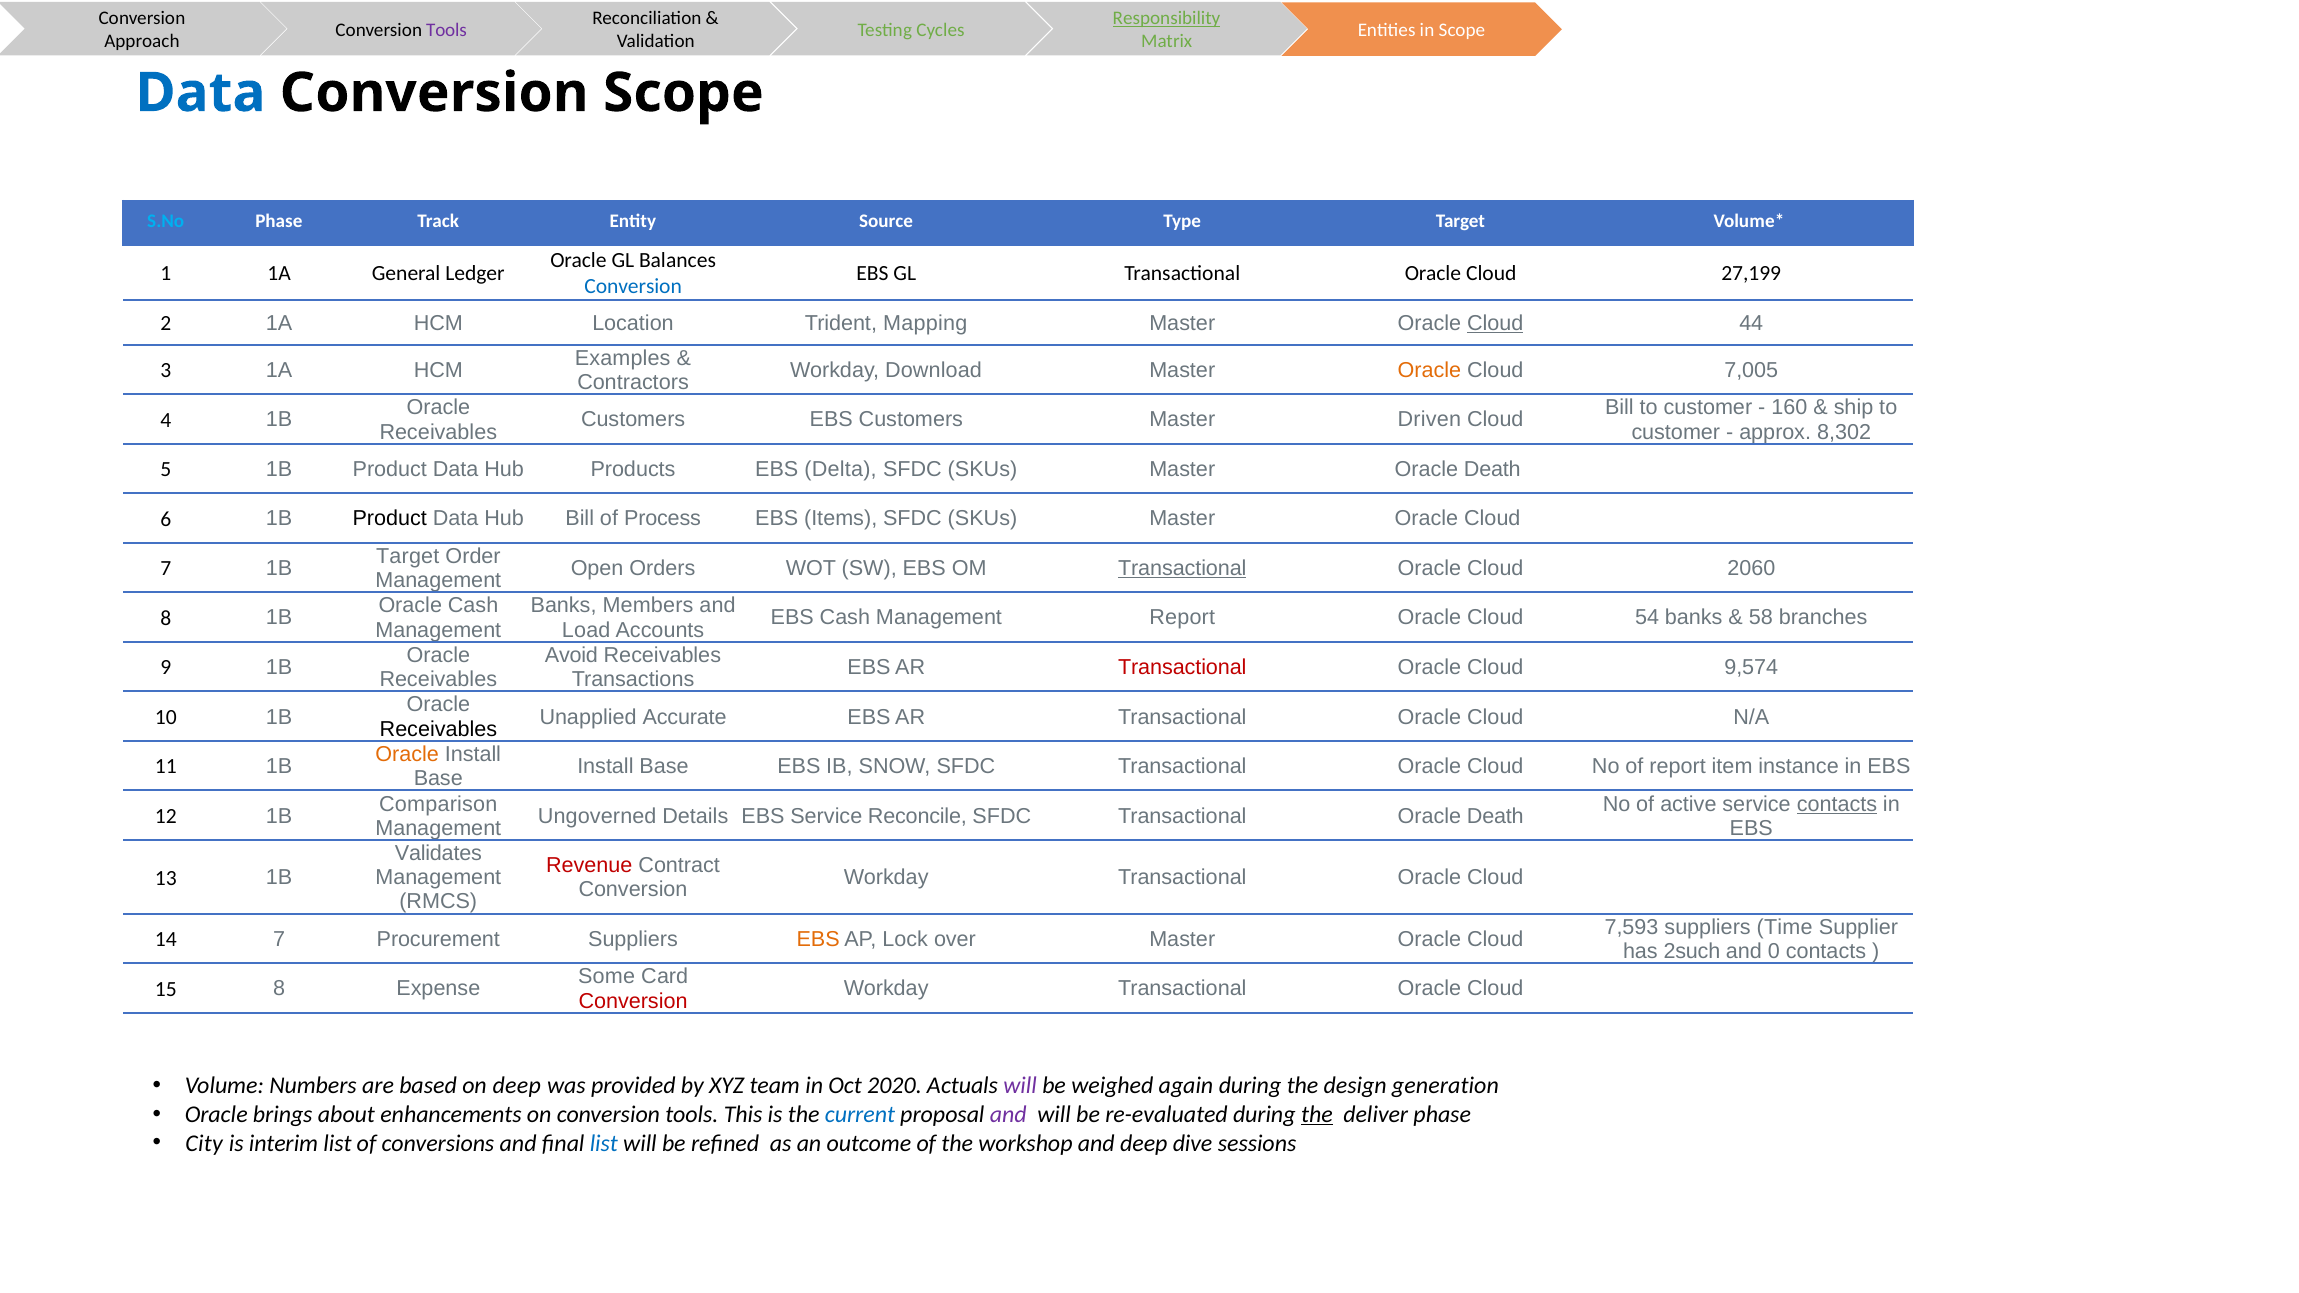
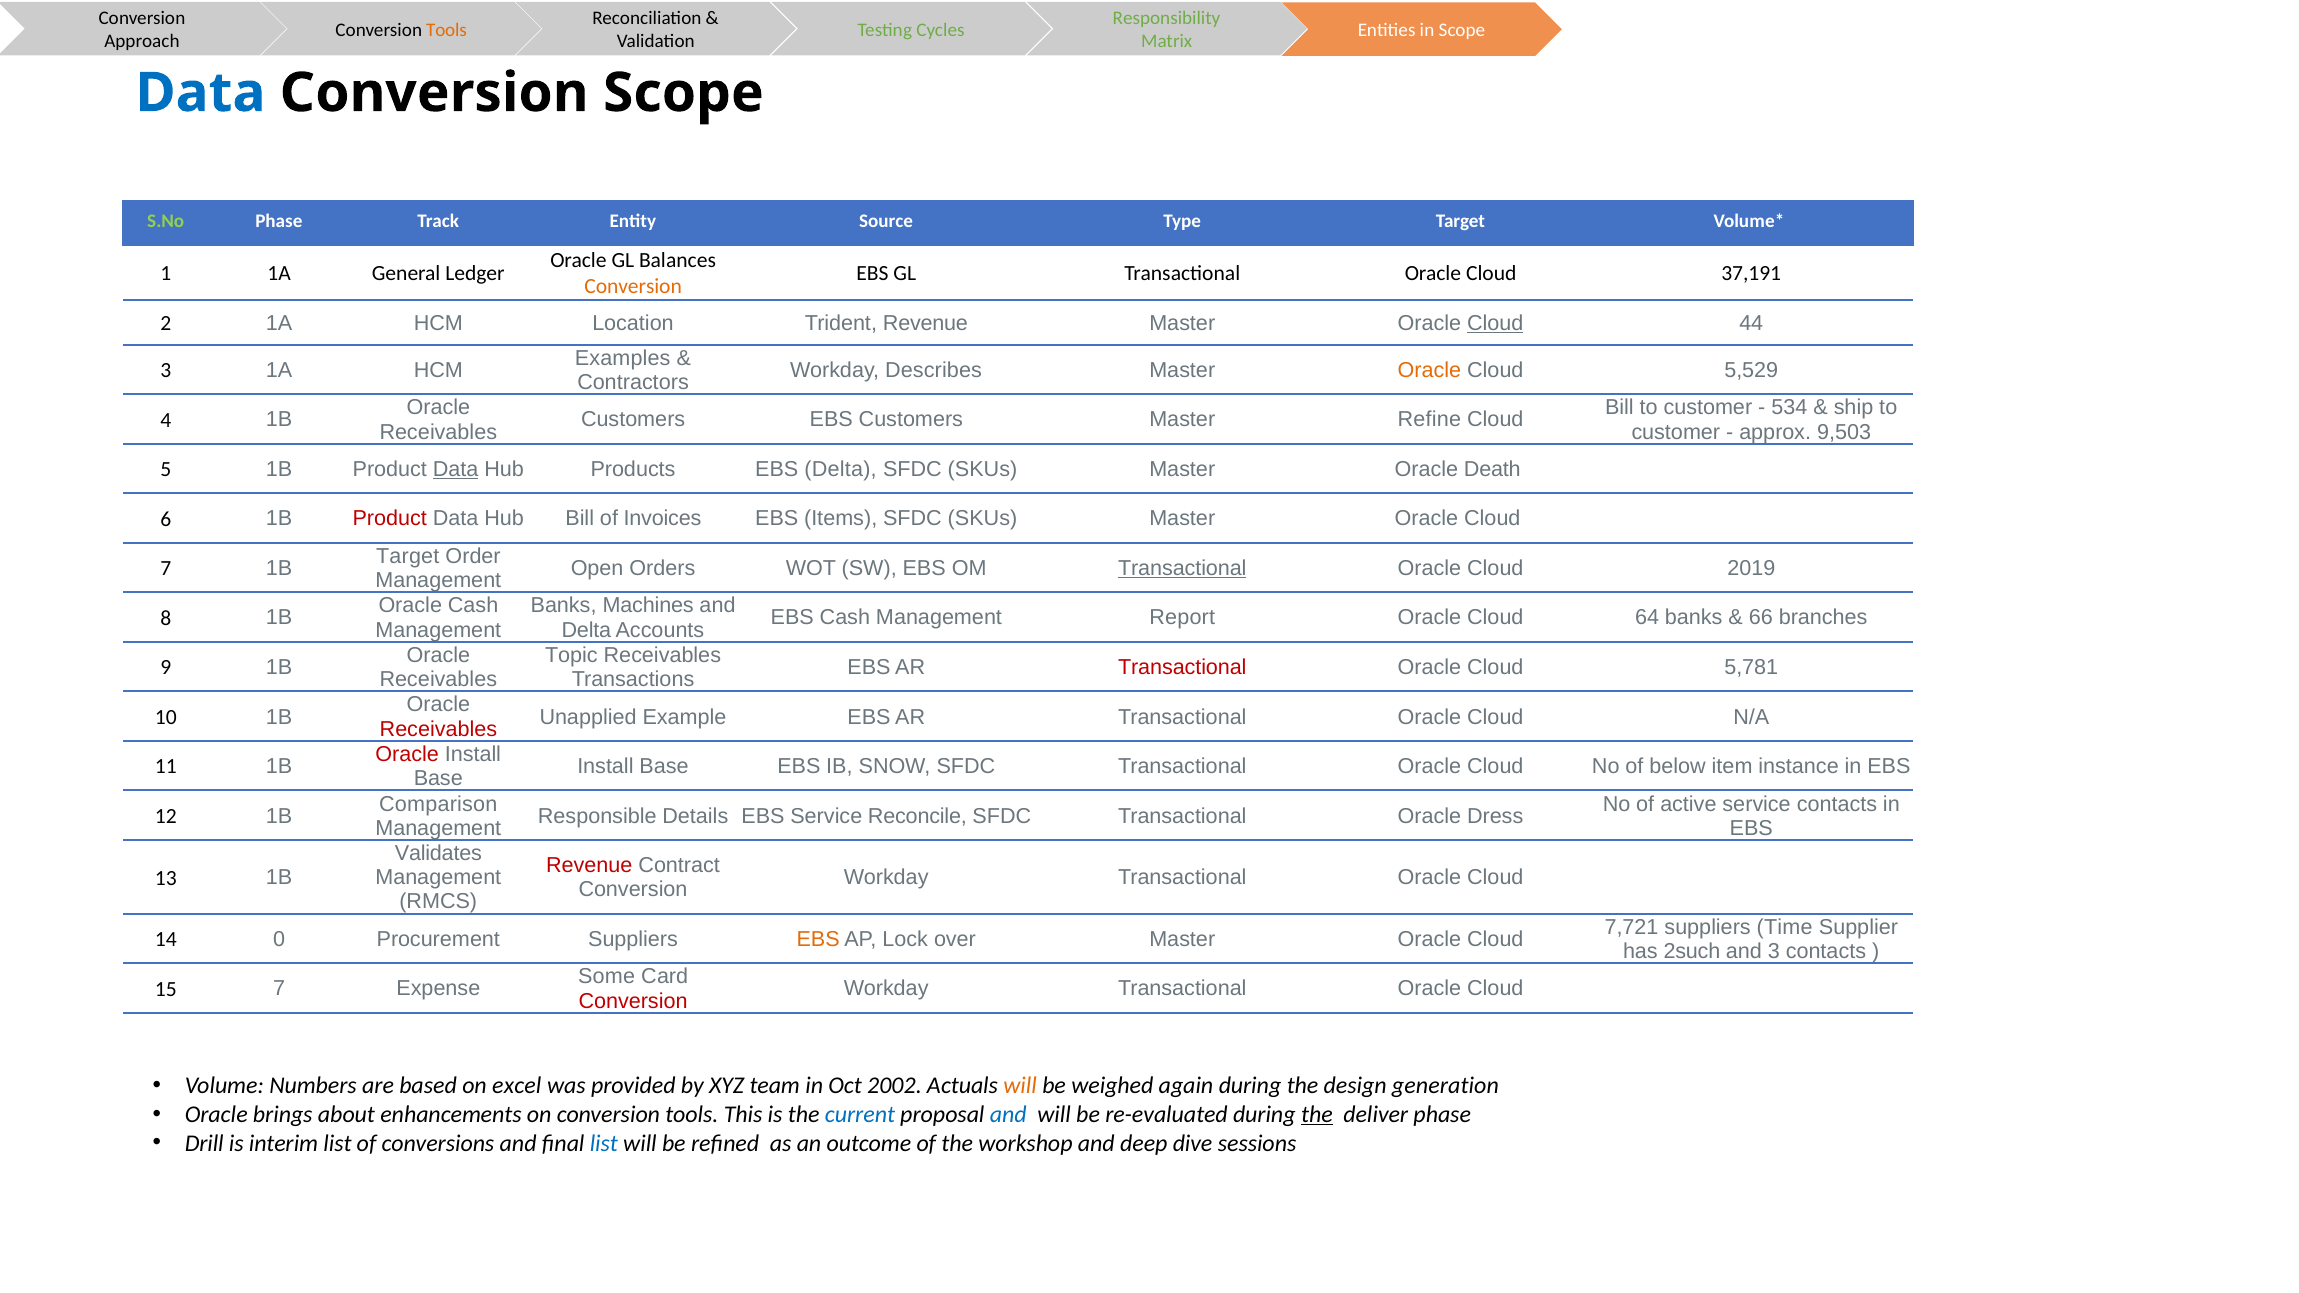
Responsibility underline: present -> none (1167, 19)
Tools colour: purple -> orange (446, 30)
S.No colour: light blue -> light green (166, 221)
27,199: 27,199 -> 37,191 (1751, 274)
Conversion colour: blue -> orange (633, 287)
Trident Mapping: Mapping -> Revenue (925, 323)
Download: Download -> Describes (934, 370)
7,005: 7,005 -> 5,529 (1751, 370)
160: 160 -> 534 (1789, 408)
Driven: Driven -> Refine (1429, 420)
8,302: 8,302 -> 9,503 (1844, 432)
Data underline: none -> present (456, 469)
Product colour: black -> red (390, 519)
Process: Process -> Invoices (663, 519)
2060: 2060 -> 2019 (1751, 568)
Members: Members -> Machines (648, 606)
54: 54 -> 64 (1647, 618)
58: 58 -> 66 (1761, 618)
Load: Load -> Delta (586, 630)
Avoid: Avoid -> Topic (571, 655)
9,574: 9,574 -> 5,781 (1751, 667)
Accurate: Accurate -> Example (684, 717)
Receivables colour: black -> red (438, 729)
Oracle colour: orange -> red (407, 755)
of report: report -> below (1678, 767)
contacts underline: present -> none (1837, 804)
Ungoverned: Ungoverned -> Responsible (597, 816)
Transactional Oracle Death: Death -> Dress (1495, 816)
7,593: 7,593 -> 7,721 (1631, 927)
14 7: 7 -> 0 (279, 939)
and 0: 0 -> 3 (1774, 952)
15 8: 8 -> 7 (279, 989)
on deep: deep -> excel (517, 1086)
2020: 2020 -> 2002 (894, 1086)
will colour: purple -> orange (1020, 1086)
and colour: purple -> blue (1008, 1115)
City: City -> Drill (204, 1143)
